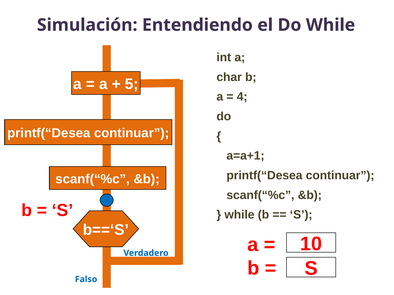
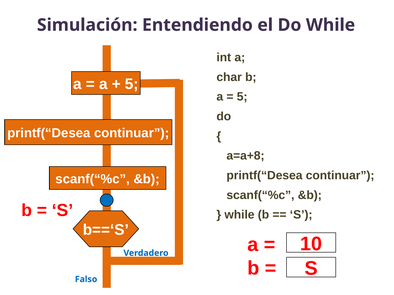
4: 4 -> 5 (242, 97)
a=a+1: a=a+1 -> a=a+8 (245, 156)
